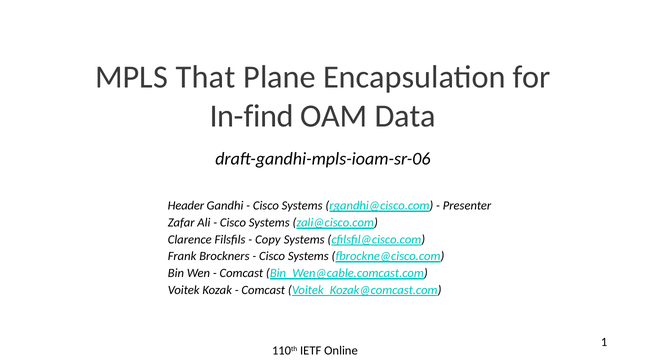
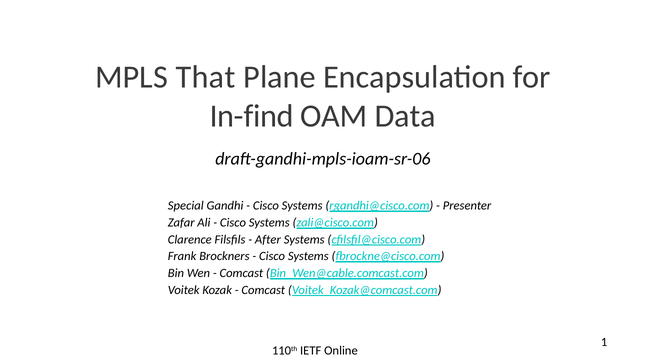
Header: Header -> Special (186, 206)
Copy: Copy -> After (268, 240)
